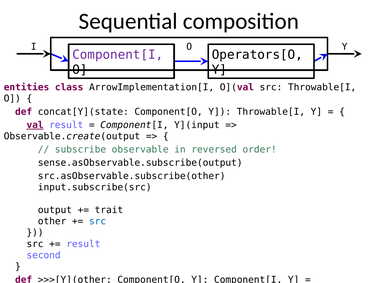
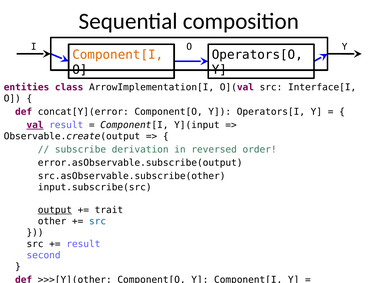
Component[I colour: purple -> orange (118, 55)
src Throwable[I: Throwable[I -> Interface[I (322, 87)
concat[Y](state: concat[Y](state -> concat[Y](error (83, 112)
Y Throwable[I: Throwable[I -> Operators[I (271, 112)
observable: observable -> derivation (140, 150)
sense.asObservable.subscribe(output: sense.asObservable.subscribe(output -> error.asObservable.subscribe(output (140, 163)
output underline: none -> present (55, 210)
